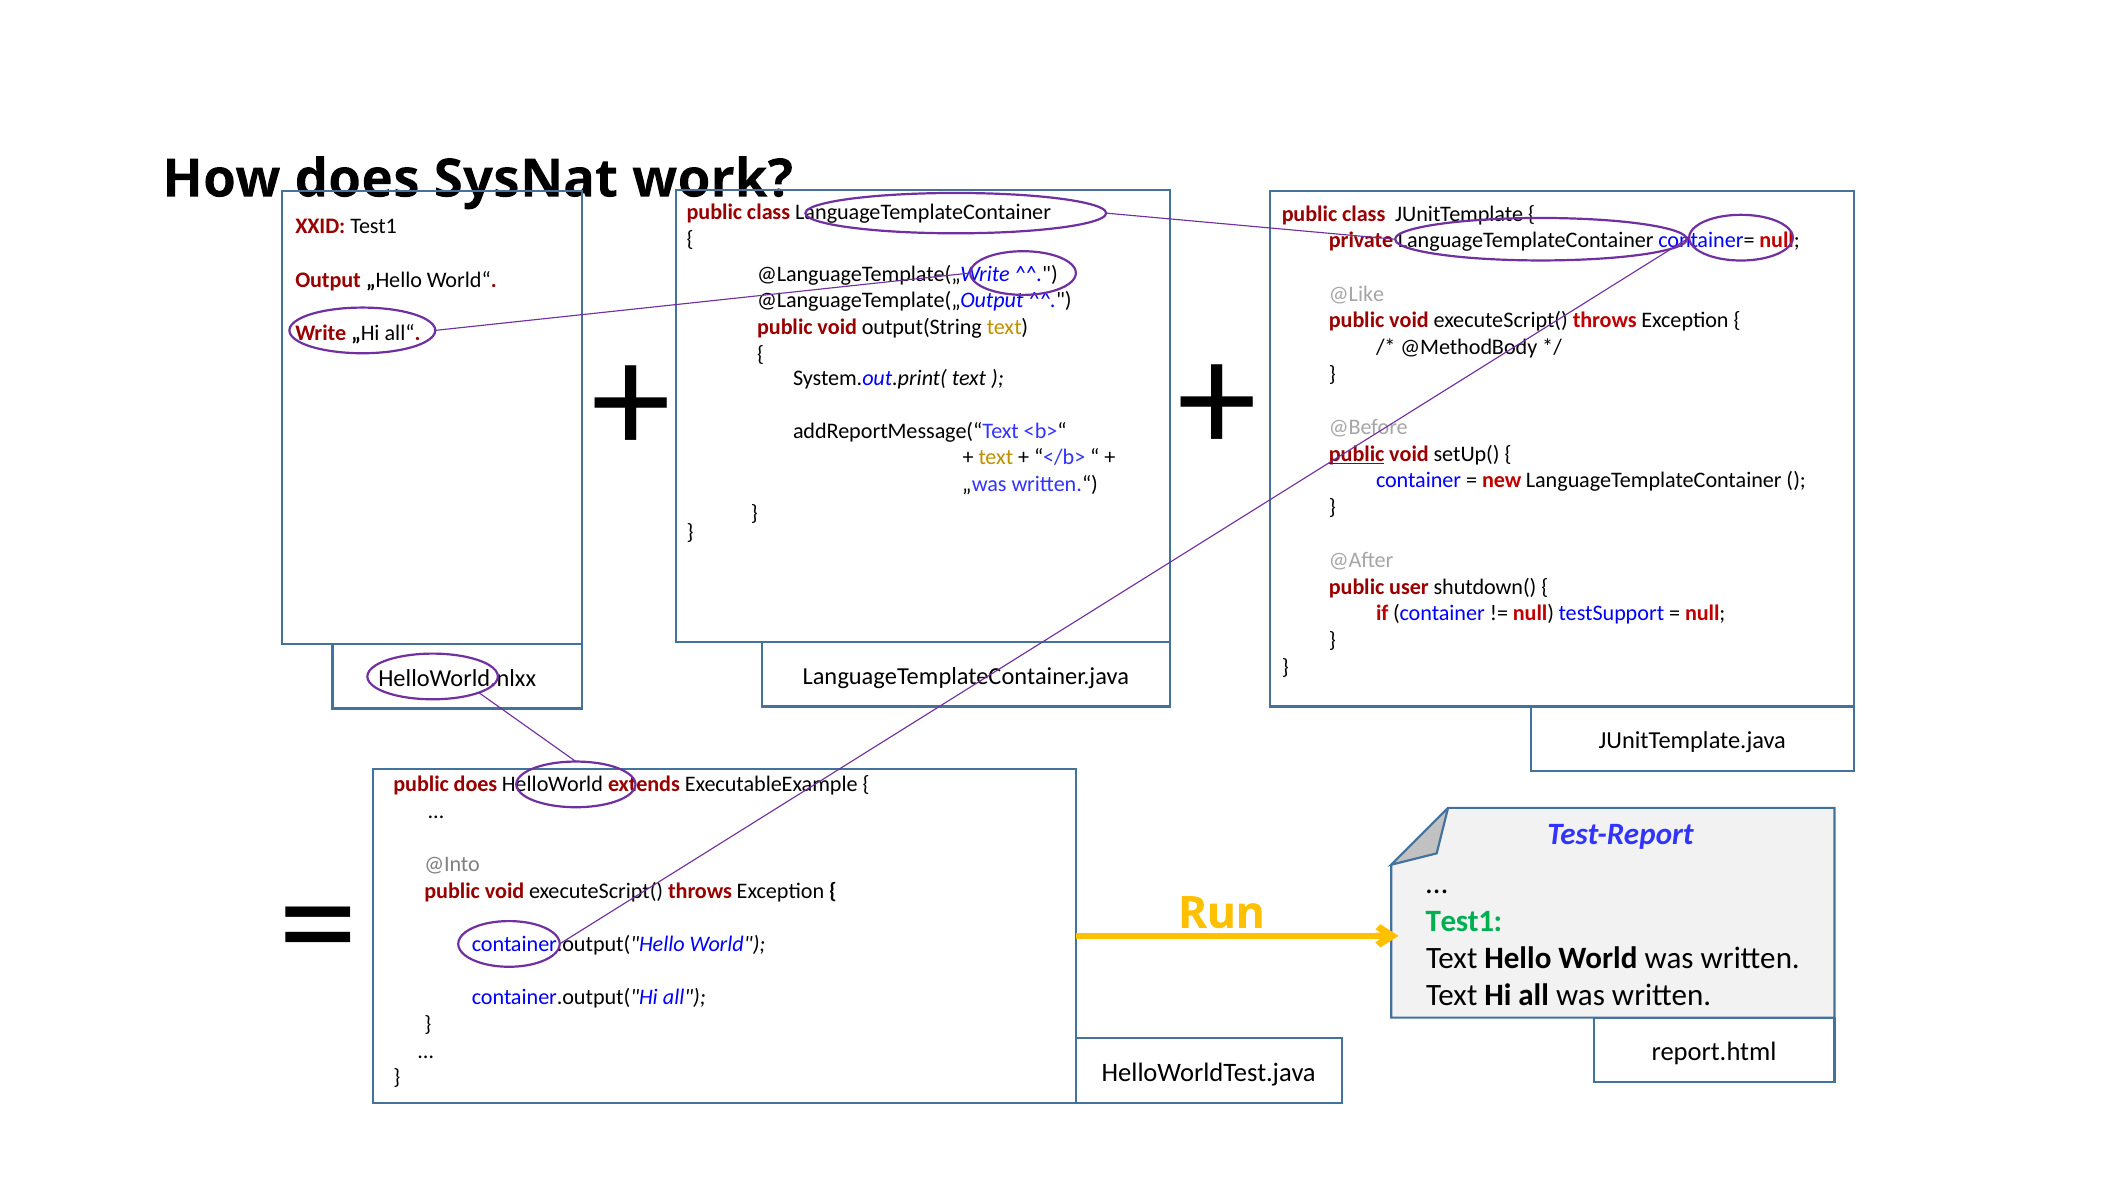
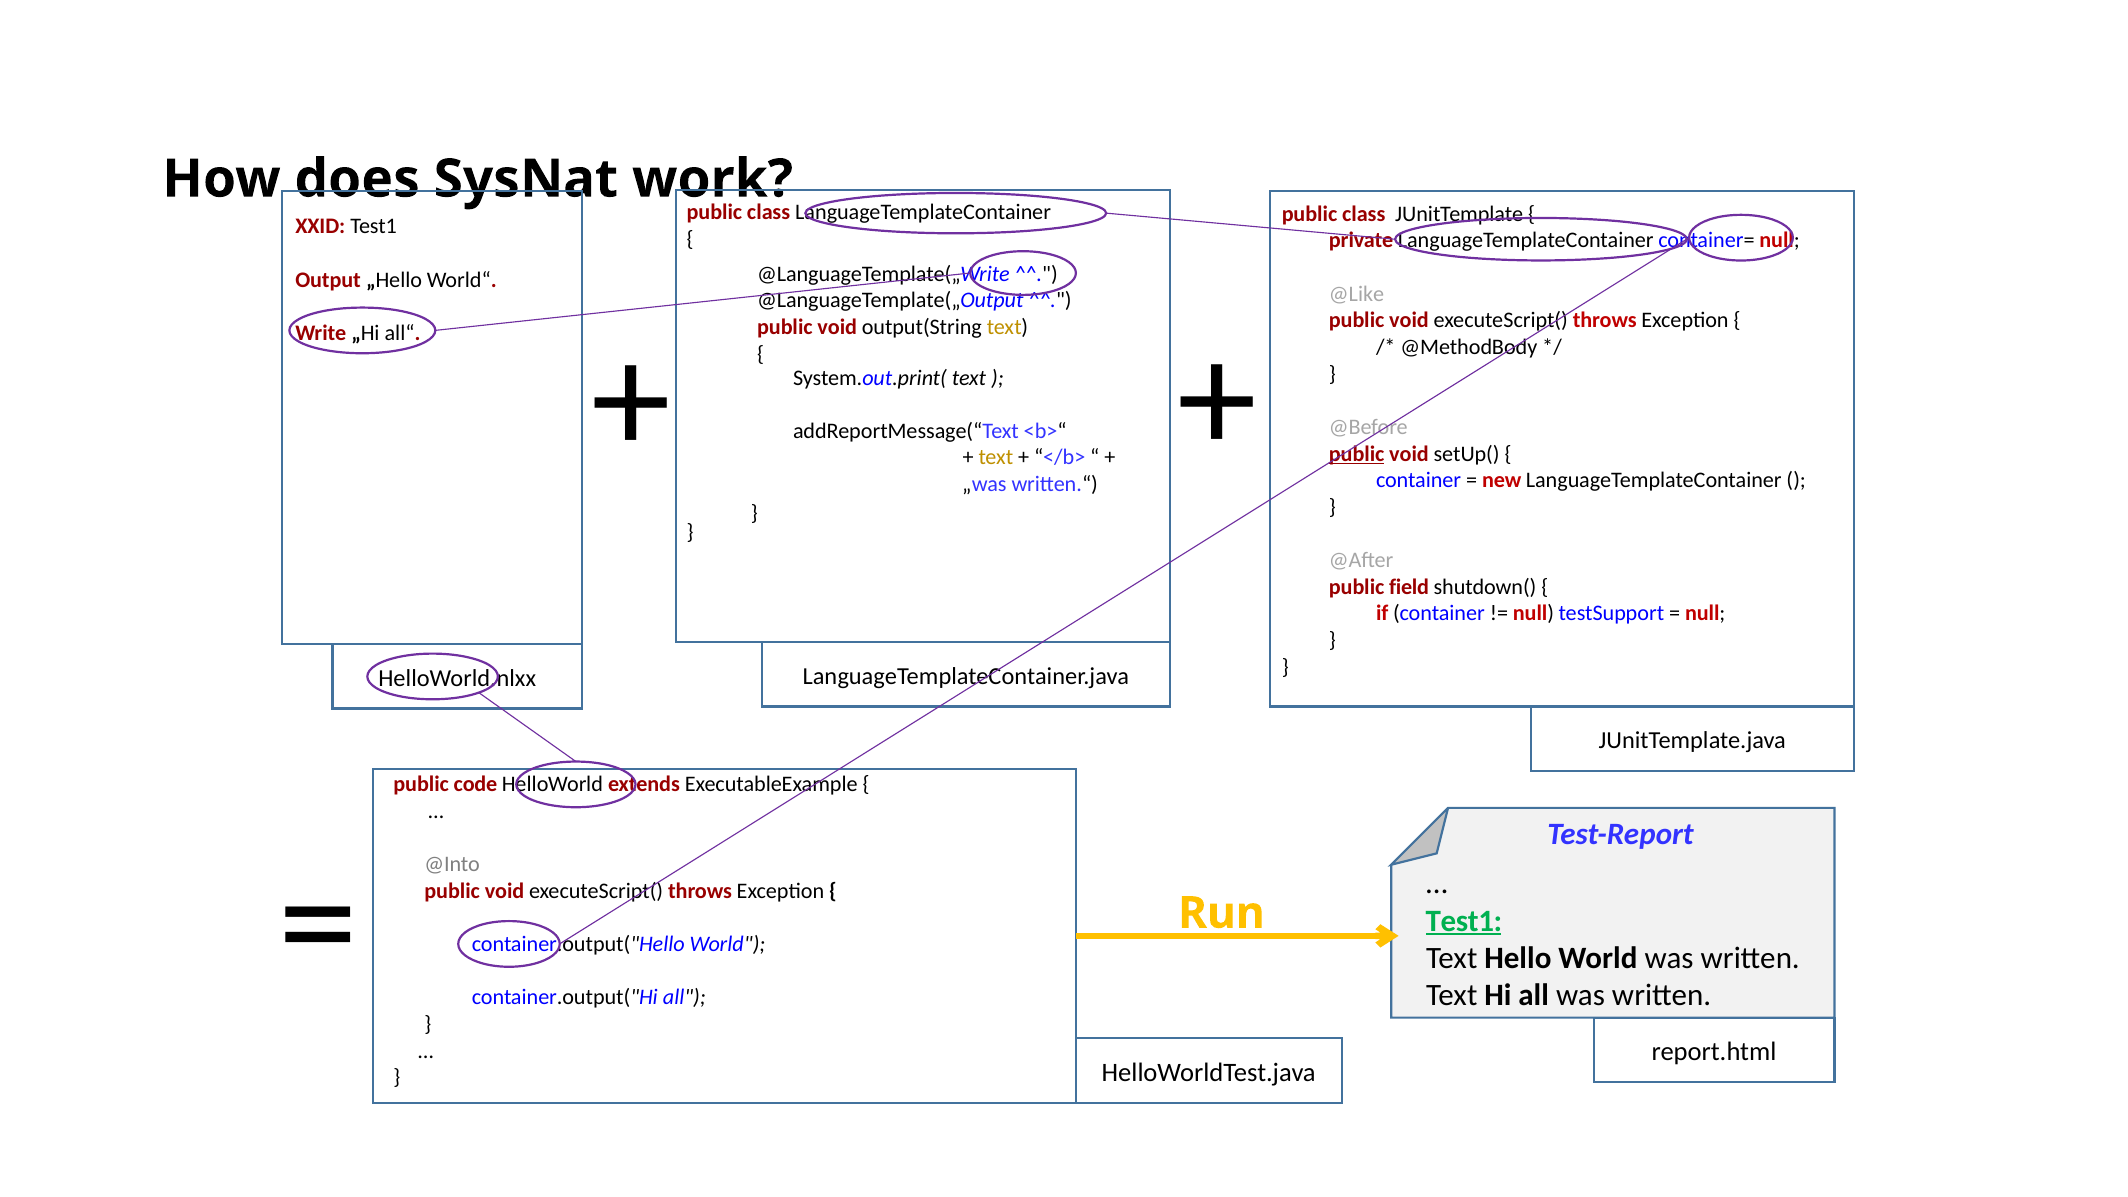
user: user -> field (1409, 587)
public does: does -> code (476, 784)
Test1 underline: none -> present (1464, 921)
